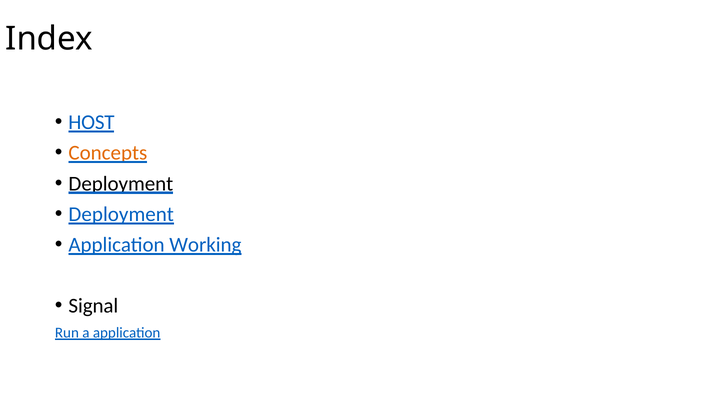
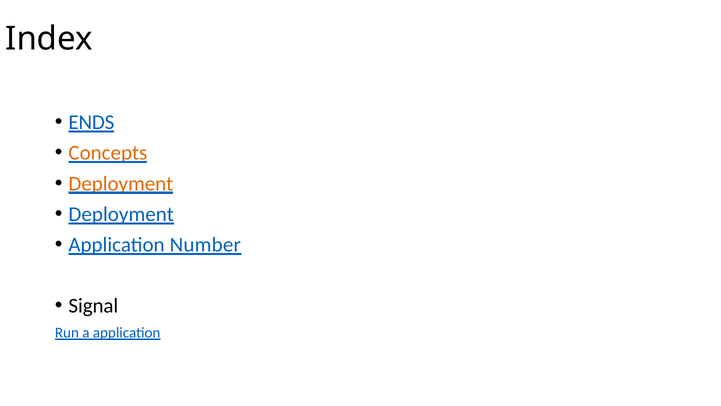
HOST: HOST -> ENDS (91, 122)
Deployment colour: black -> orange (121, 183)
Working: Working -> Number (205, 245)
